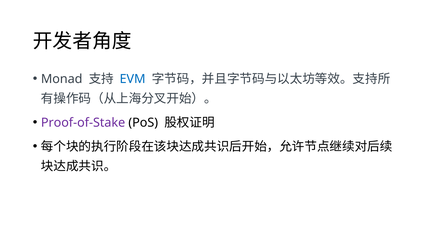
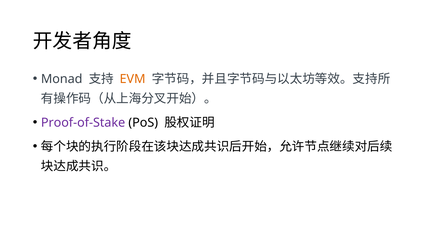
EVM colour: blue -> orange (133, 79)
